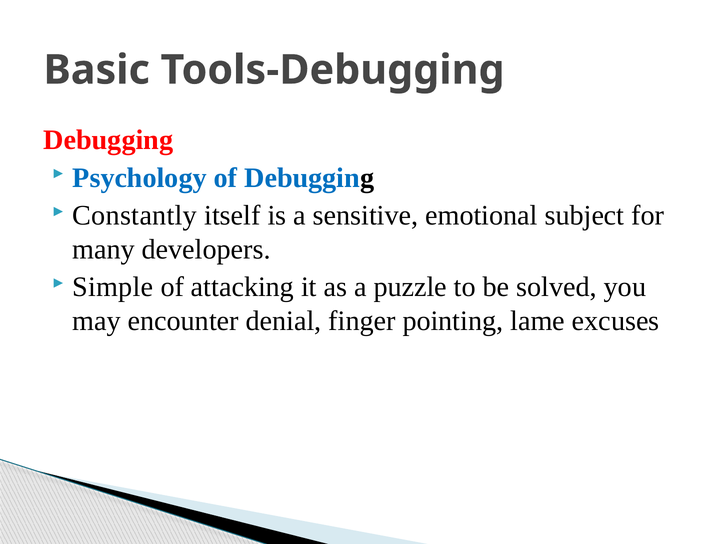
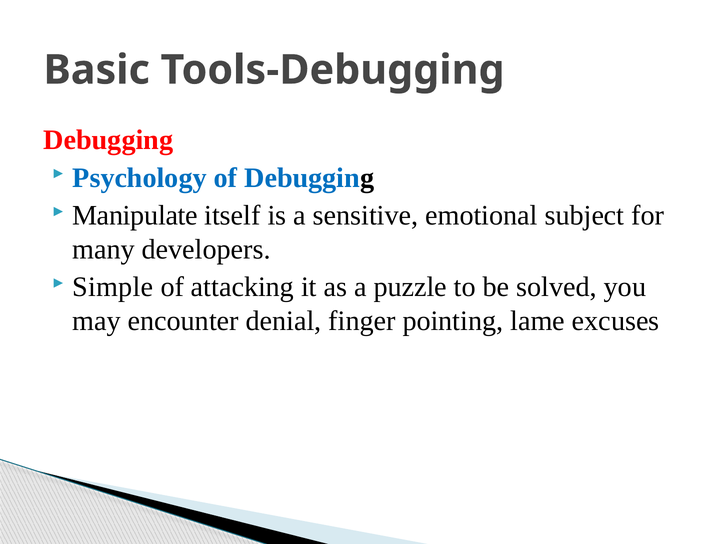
Constantly: Constantly -> Manipulate (135, 215)
